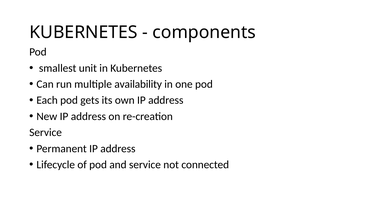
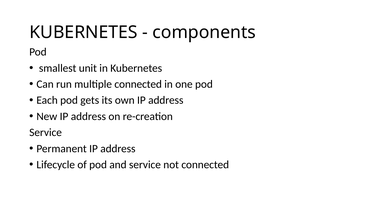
multiple availability: availability -> connected (138, 84)
